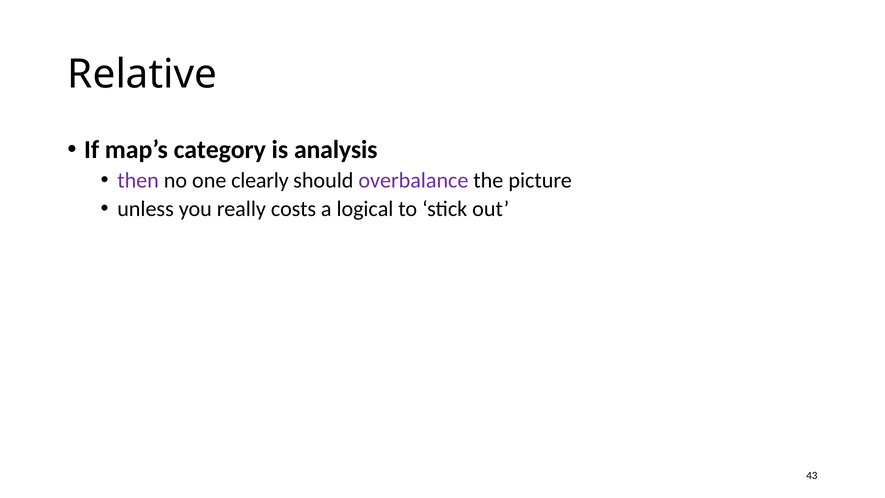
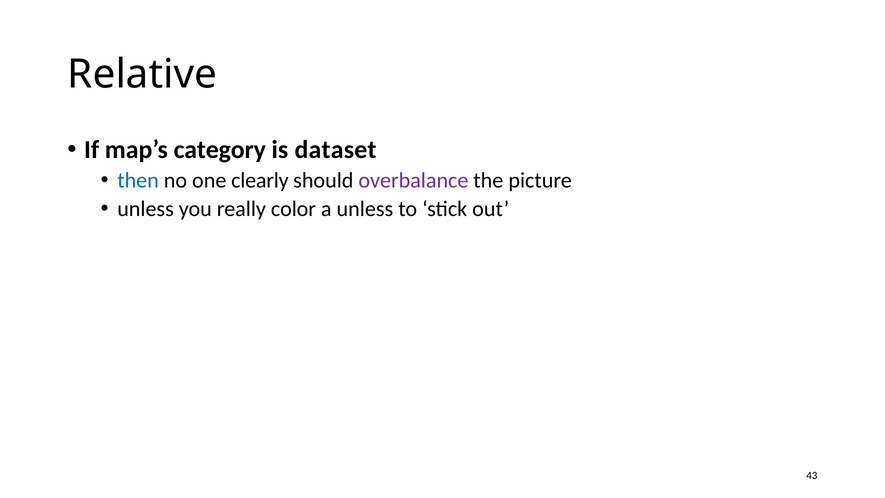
analysis: analysis -> dataset (336, 150)
then colour: purple -> blue (138, 180)
costs: costs -> color (293, 209)
a logical: logical -> unless (365, 209)
